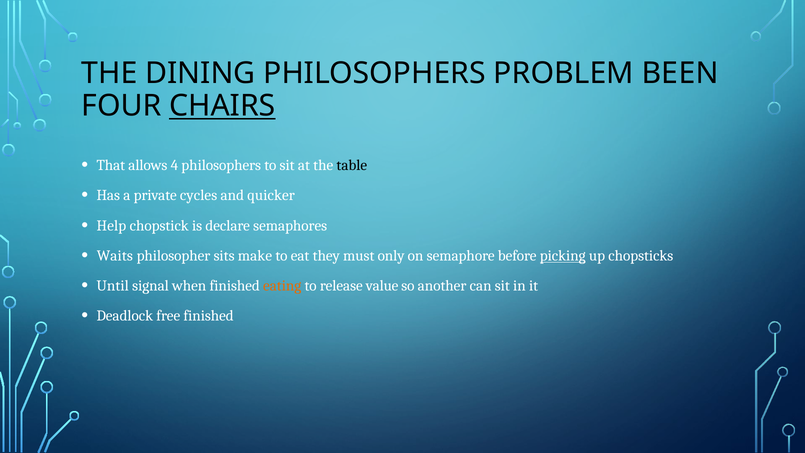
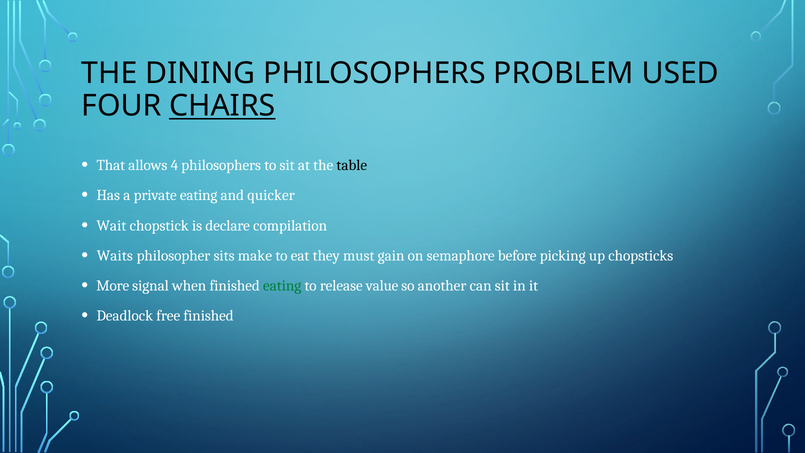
BEEN: BEEN -> USED (680, 73)
private cycles: cycles -> eating (199, 195)
Help: Help -> Wait (111, 226)
semaphores: semaphores -> compilation (290, 226)
only: only -> gain (391, 256)
picking underline: present -> none (563, 256)
Until: Until -> More (113, 286)
eating colour: orange -> green (282, 286)
